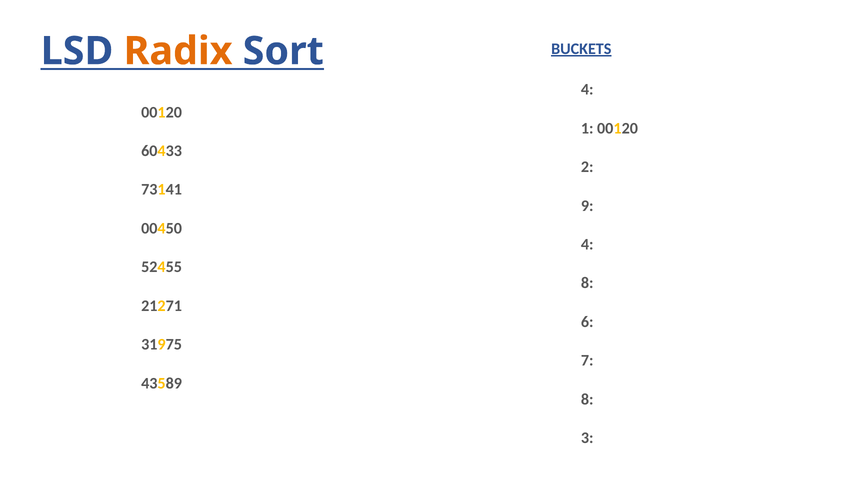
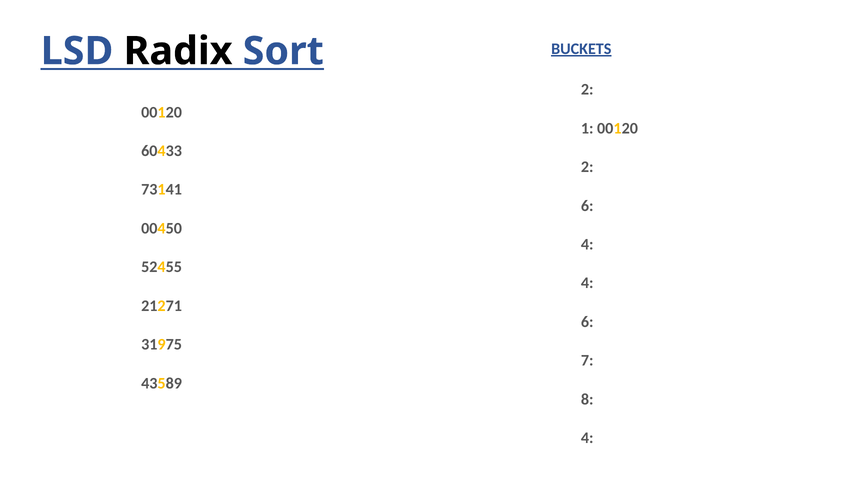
Radix colour: orange -> black (178, 51)
4: 4 -> 2 (587, 89)
9: 9 -> 6 (587, 206)
8: 8 -> 4 (587, 283)
3: 3 -> 4 (587, 438)
